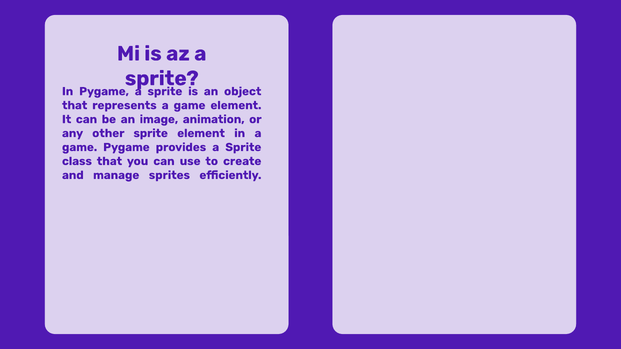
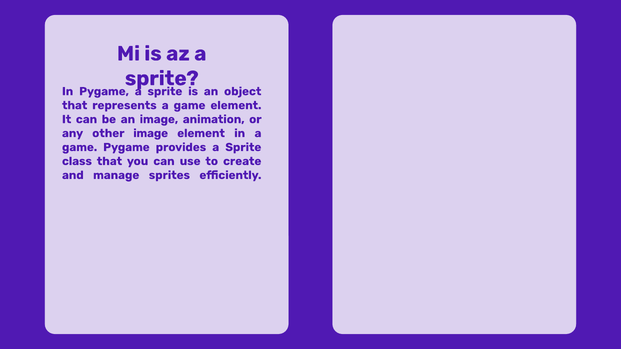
other sprite: sprite -> image (151, 133)
